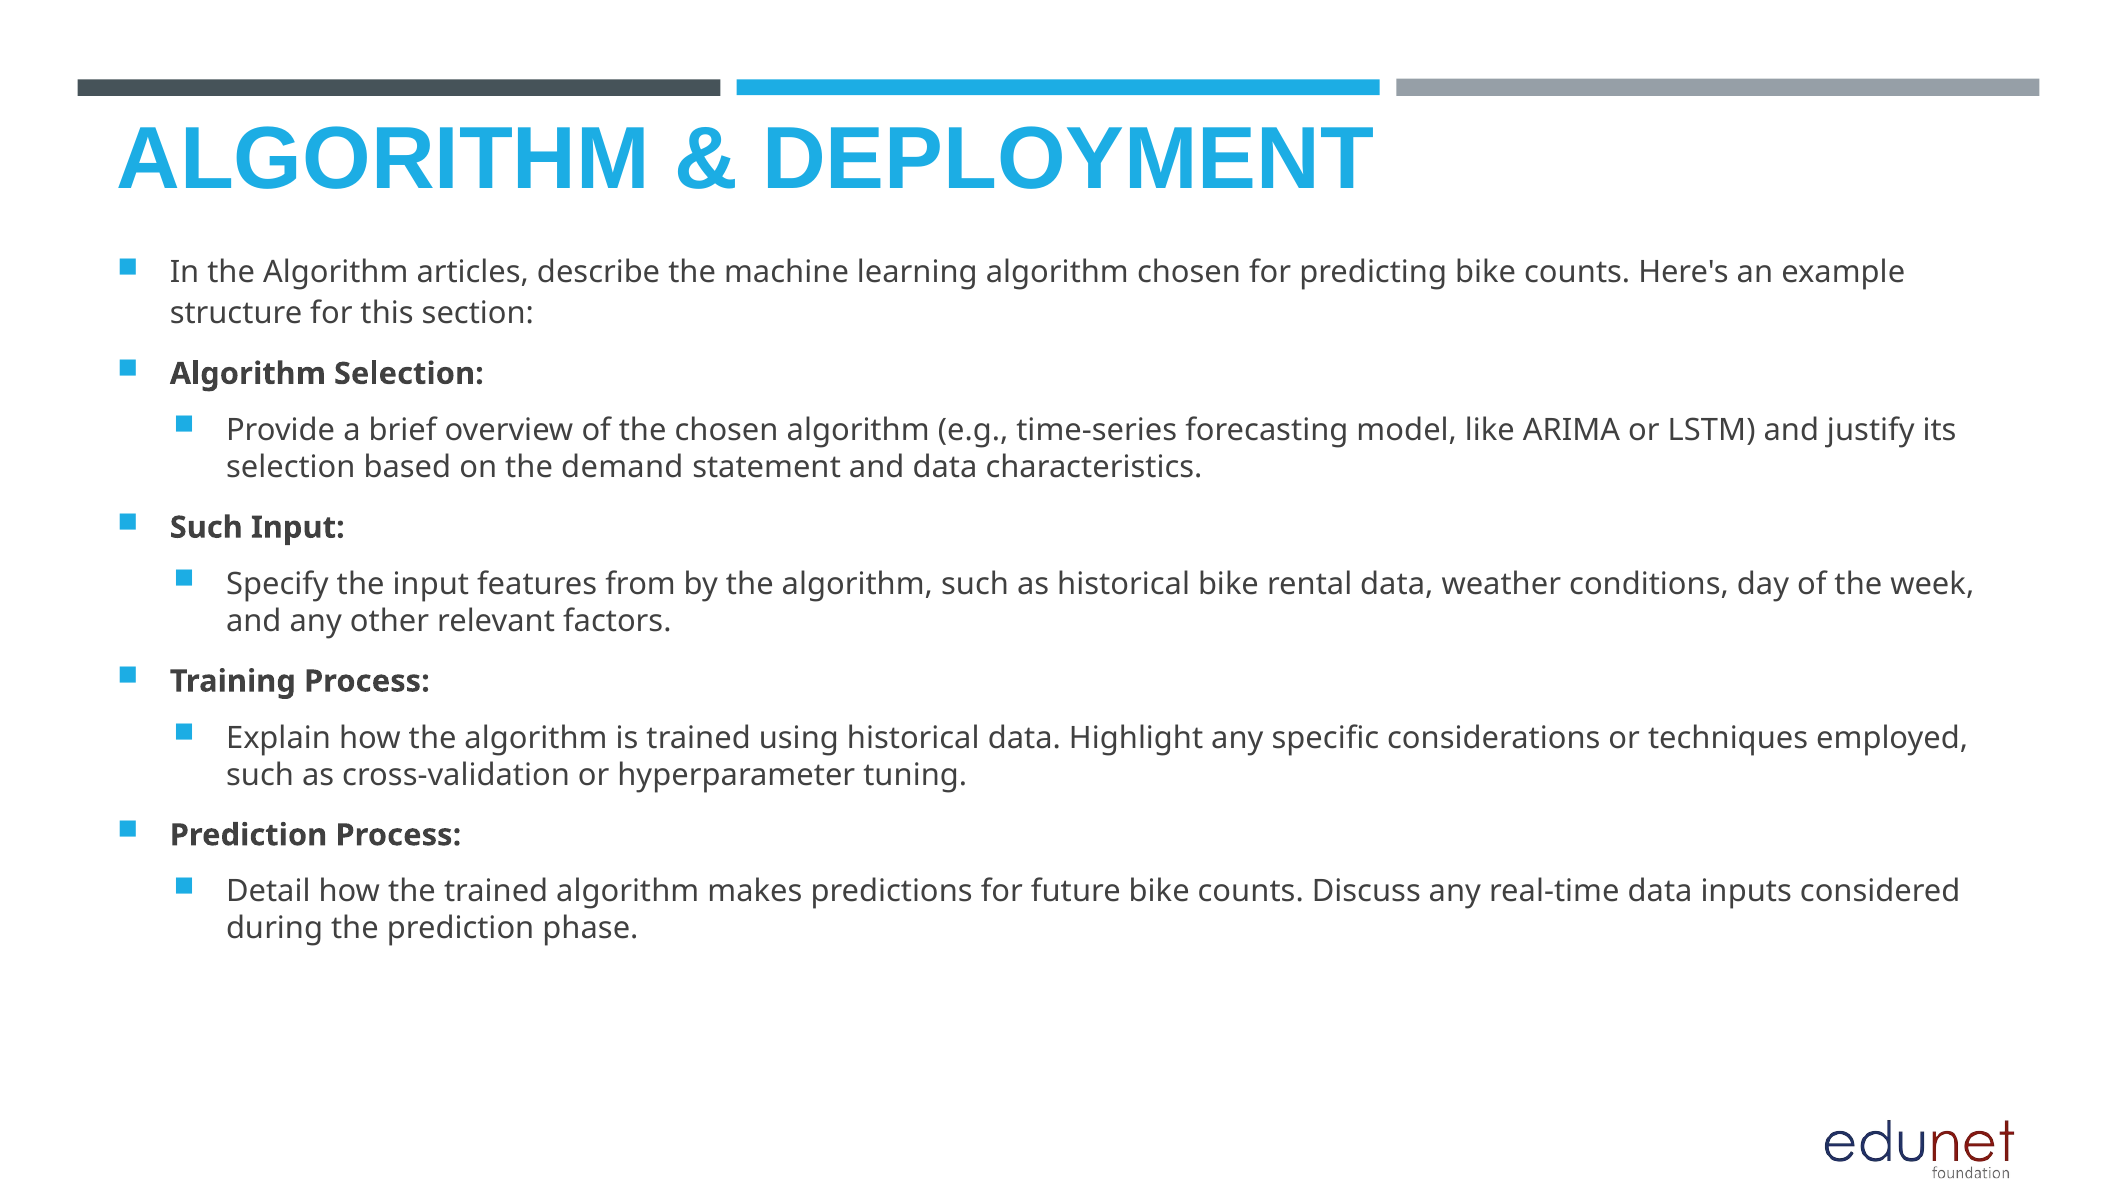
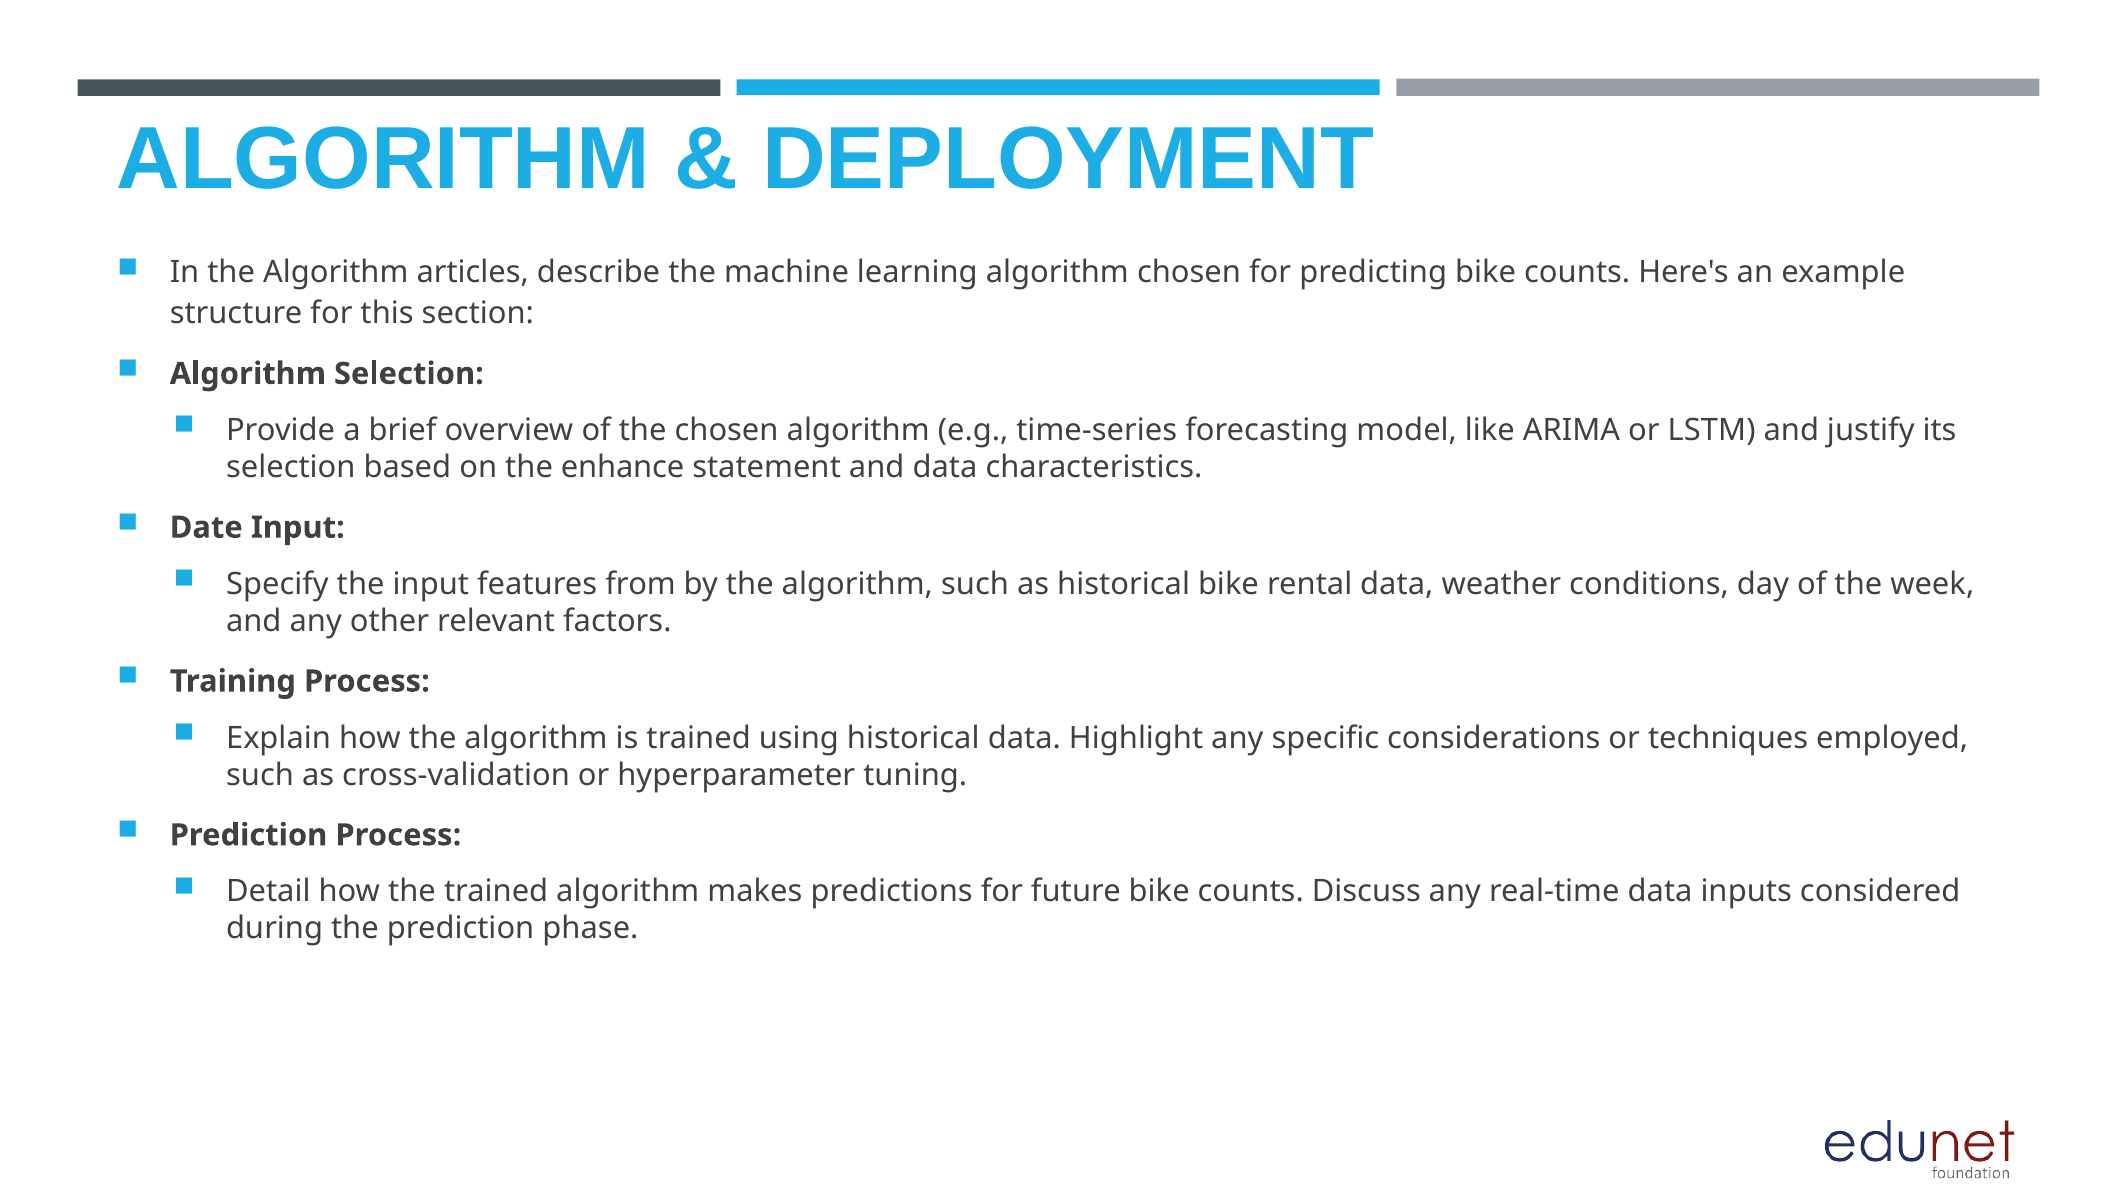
demand: demand -> enhance (623, 467)
Such: Such -> Date (206, 527)
